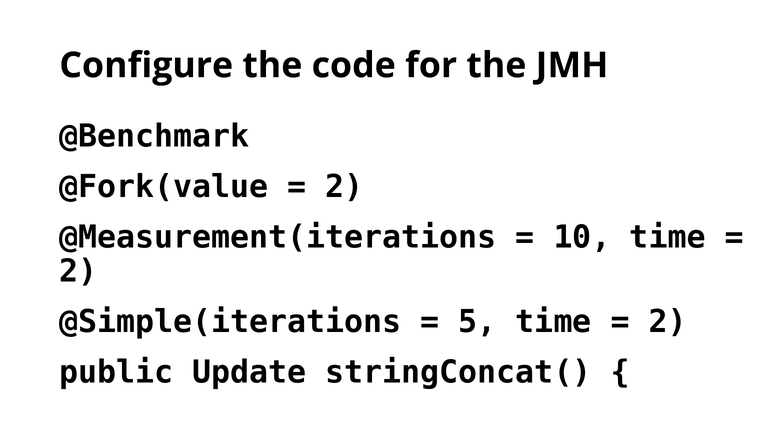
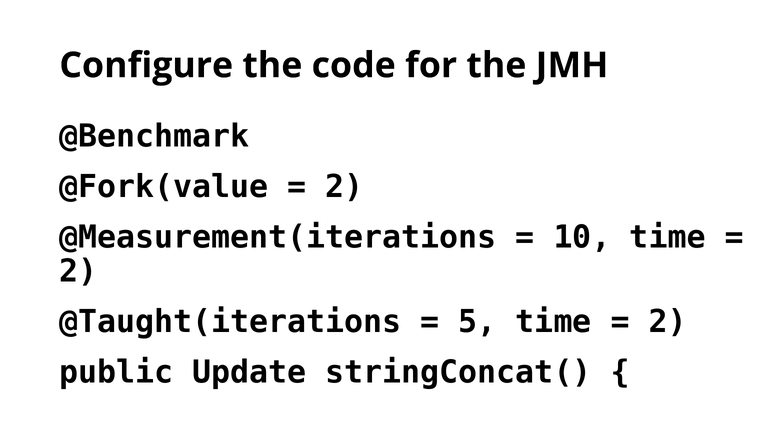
@Simple(iterations: @Simple(iterations -> @Taught(iterations (230, 321)
